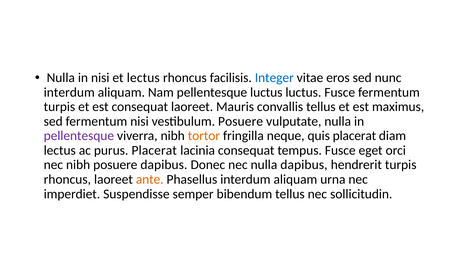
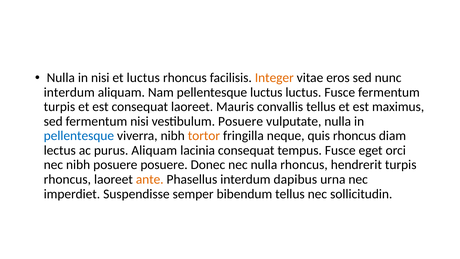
et lectus: lectus -> luctus (143, 78)
Integer colour: blue -> orange (274, 78)
pellentesque colour: purple -> blue (79, 136)
quis placerat: placerat -> rhoncus (354, 136)
purus Placerat: Placerat -> Aliquam (154, 150)
posuere dapibus: dapibus -> posuere (164, 165)
nulla dapibus: dapibus -> rhoncus (304, 165)
Phasellus interdum aliquam: aliquam -> dapibus (295, 179)
